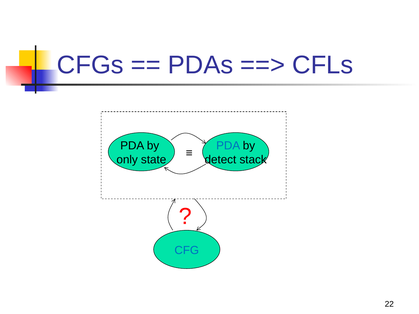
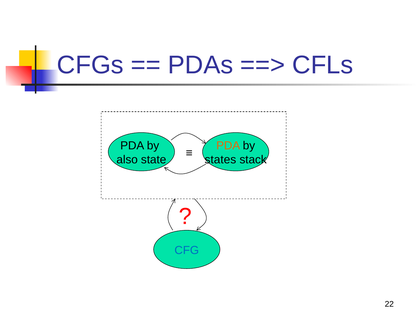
PDA colour: blue -> orange (228, 146)
only: only -> also (127, 160)
detect: detect -> states (220, 160)
